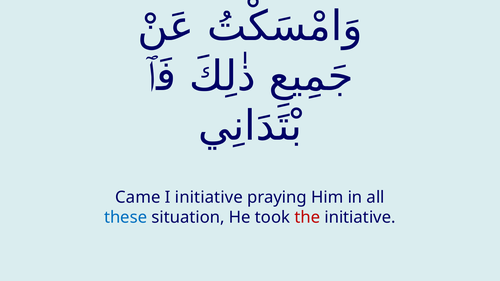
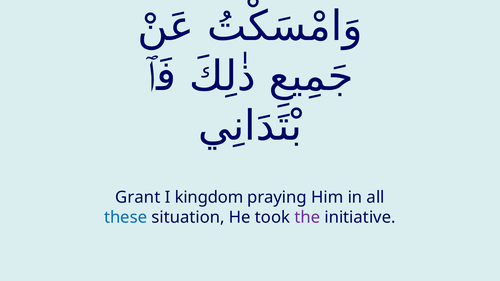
Came: Came -> Grant (138, 197)
I initiative: initiative -> kingdom (209, 197)
the colour: red -> purple (307, 217)
